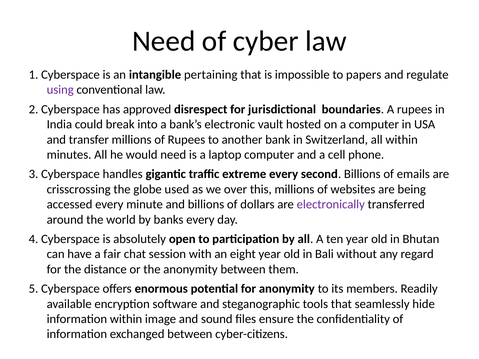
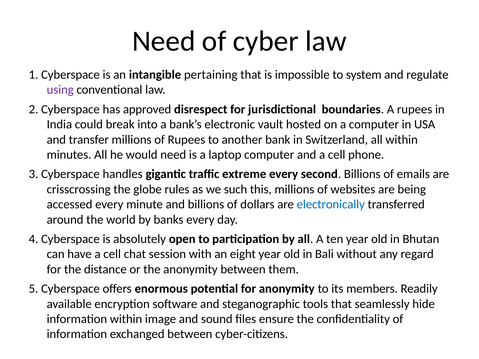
papers: papers -> system (364, 75)
used: used -> rules (177, 189)
over: over -> such (236, 189)
electronically colour: purple -> blue (331, 205)
have a fair: fair -> cell (112, 254)
